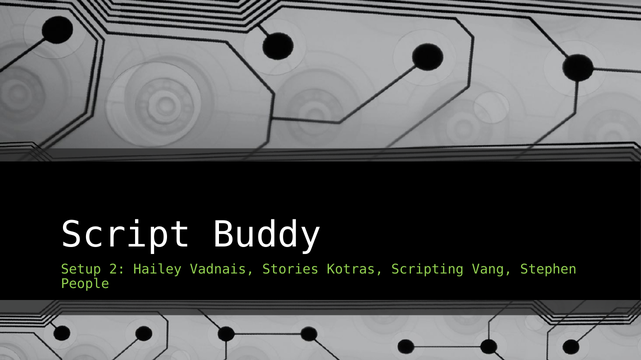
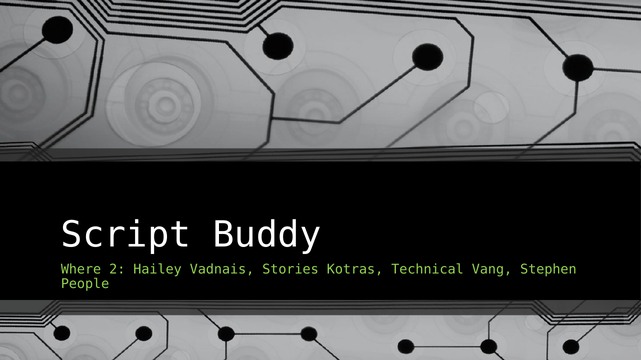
Setup: Setup -> Where (81, 270)
Scripting: Scripting -> Technical (428, 270)
